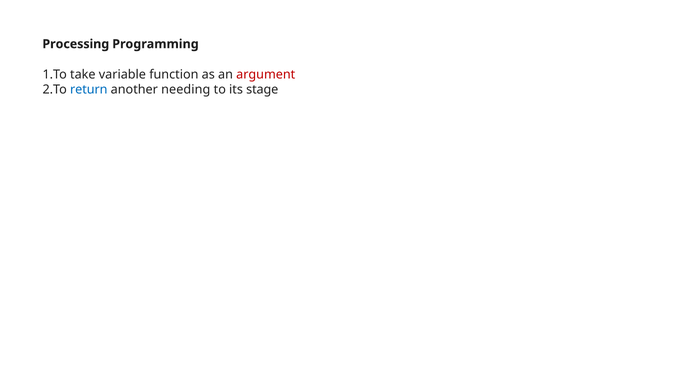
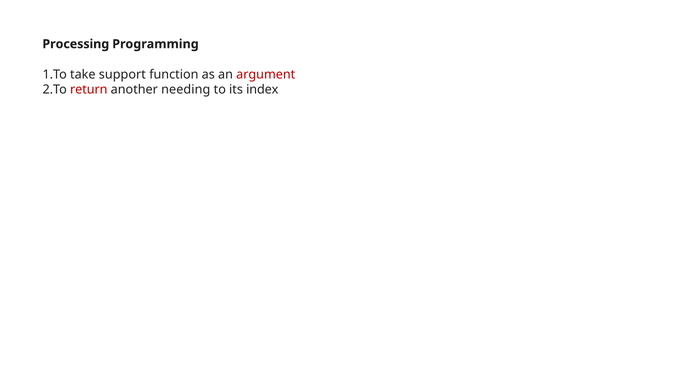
variable: variable -> support (122, 74)
return colour: blue -> red (89, 89)
stage: stage -> index (262, 89)
